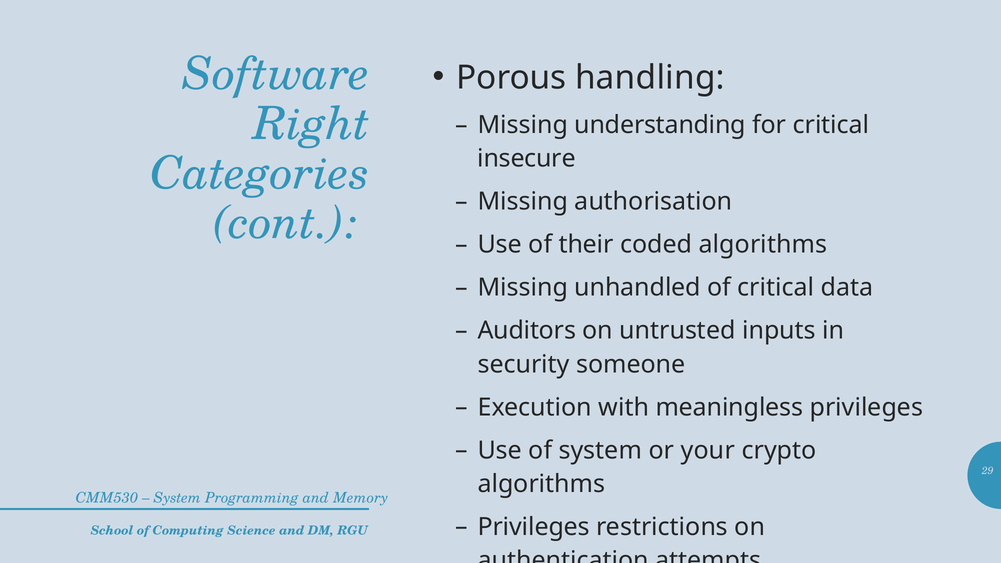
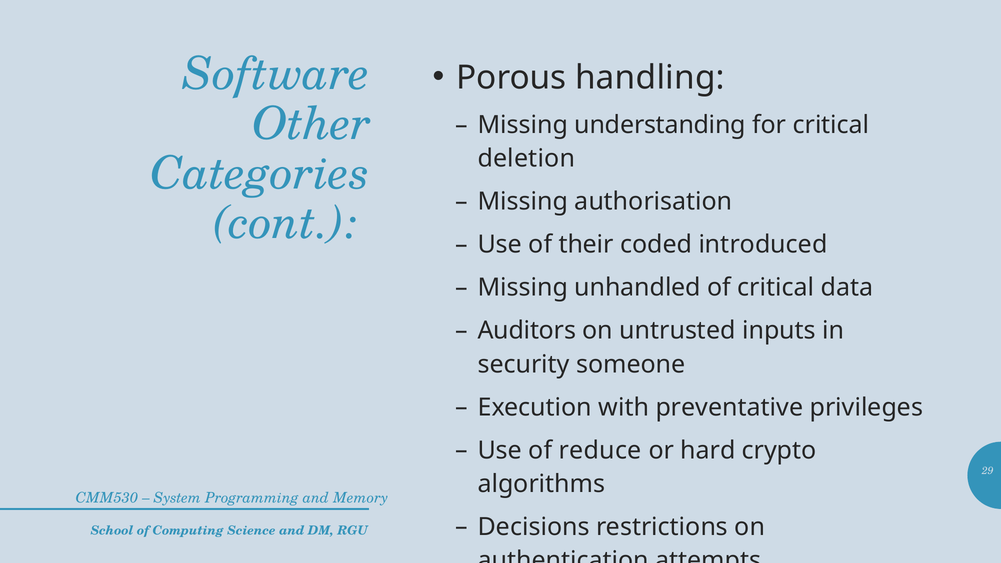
Right: Right -> Other (312, 124)
insecure: insecure -> deletion (526, 159)
coded algorithms: algorithms -> introduced (763, 245)
meaningless: meaningless -> preventative (729, 407)
of system: system -> reduce (600, 450)
your: your -> hard (708, 450)
Privileges: Privileges -> Decisions (534, 527)
